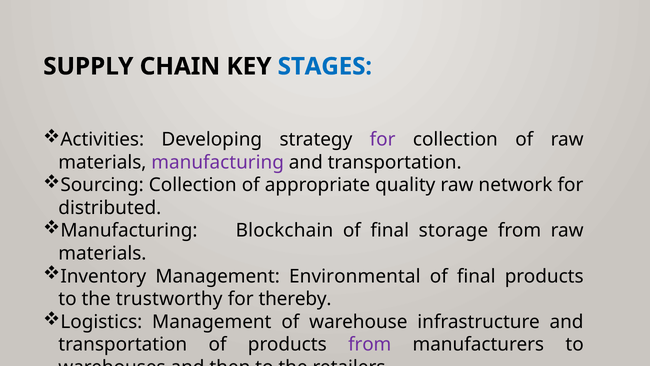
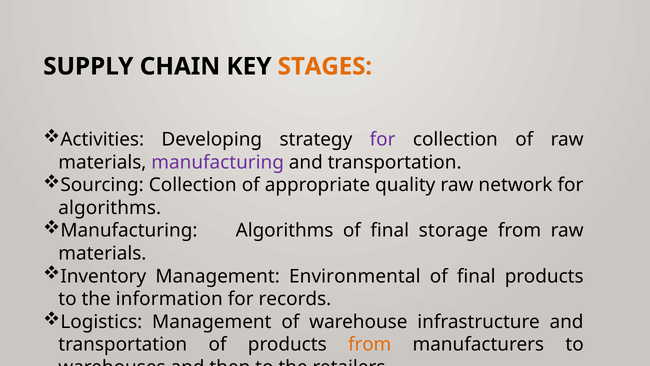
STAGES colour: blue -> orange (325, 66)
distributed: distributed -> algorithms (110, 208)
Manufacturing Blockchain: Blockchain -> Algorithms (285, 230)
trustworthy: trustworthy -> information (169, 299)
thereby: thereby -> records (295, 299)
from colour: purple -> orange (370, 344)
